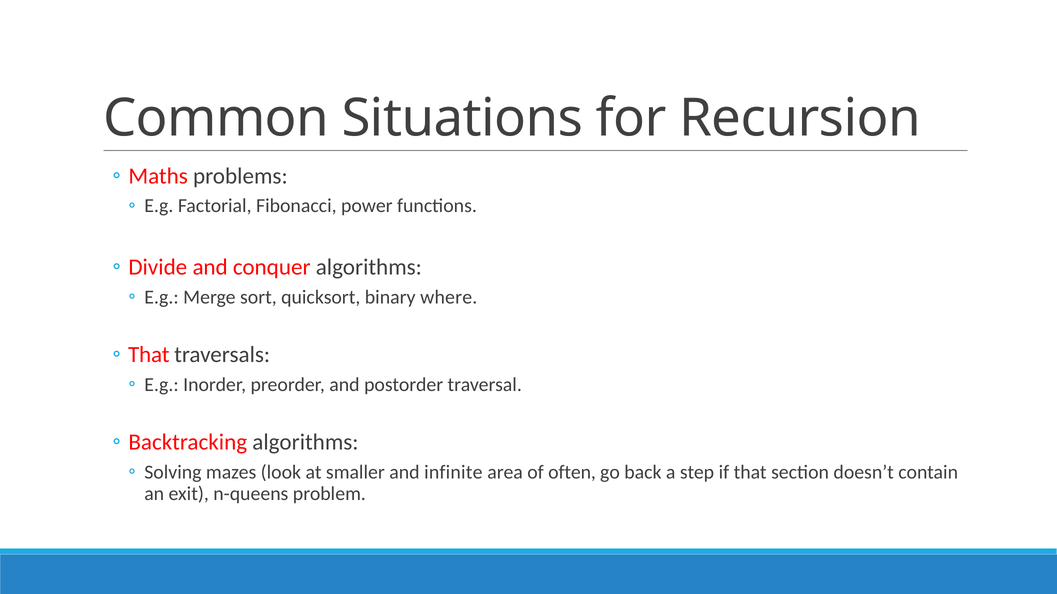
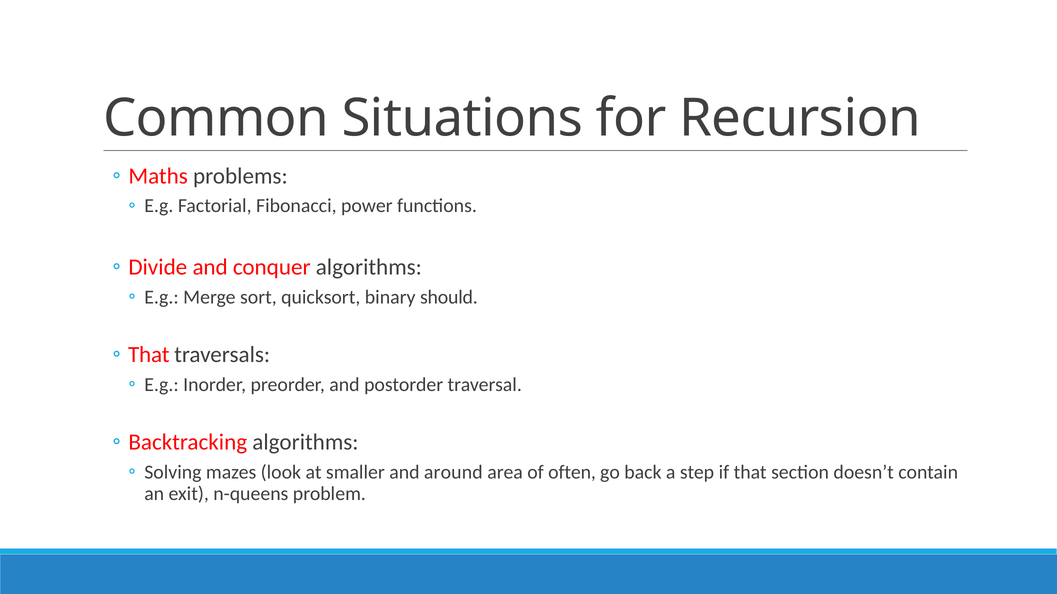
where: where -> should (449, 297)
infinite: infinite -> around (453, 473)
